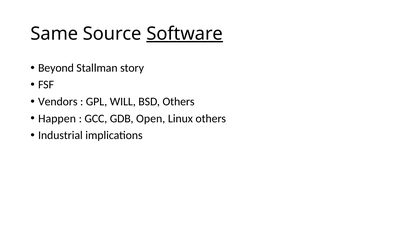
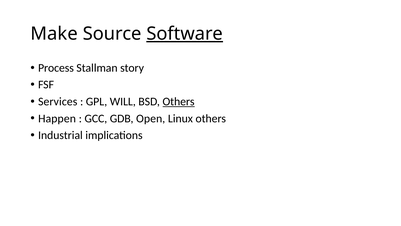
Same: Same -> Make (54, 34)
Beyond: Beyond -> Process (56, 68)
Vendors: Vendors -> Services (58, 101)
Others underline: none -> present (179, 101)
